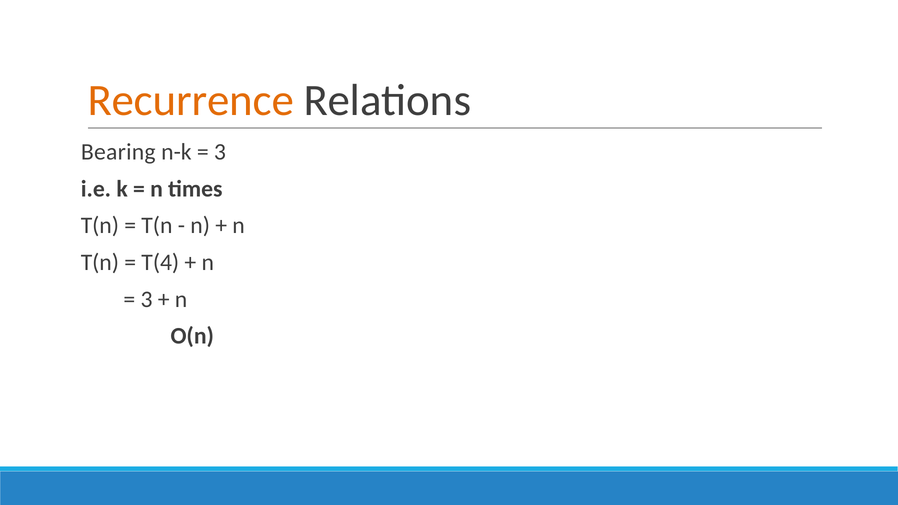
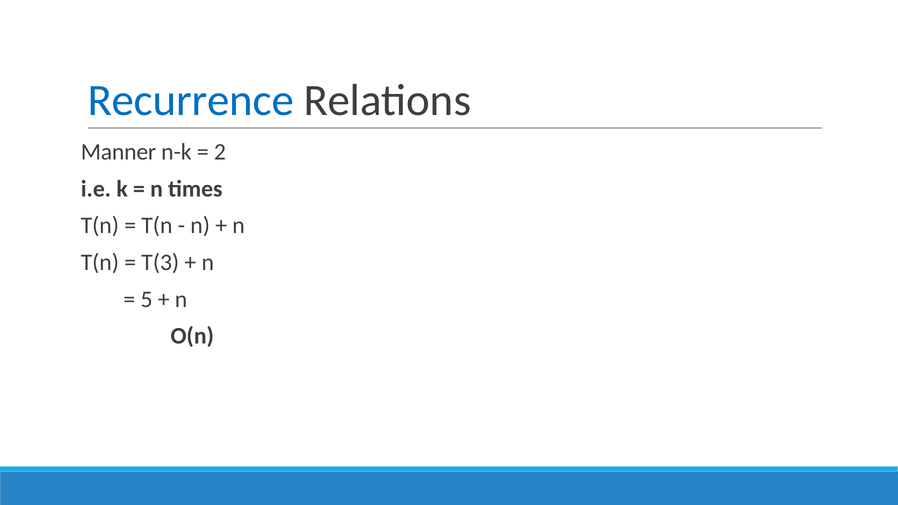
Recurrence colour: orange -> blue (191, 101)
Bearing: Bearing -> Manner (119, 152)
3: 3 -> 2 (220, 152)
T(4: T(4 -> T(3 (160, 262)
3: 3 -> 5 (147, 299)
